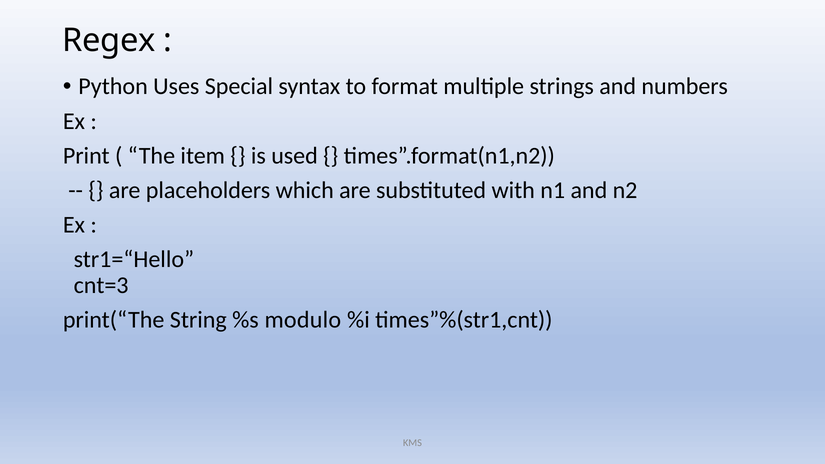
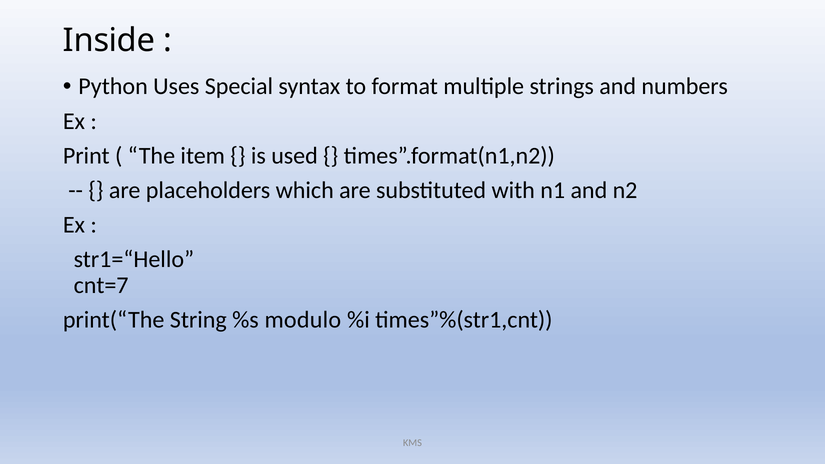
Regex: Regex -> Inside (109, 40)
cnt=3: cnt=3 -> cnt=7 (101, 285)
